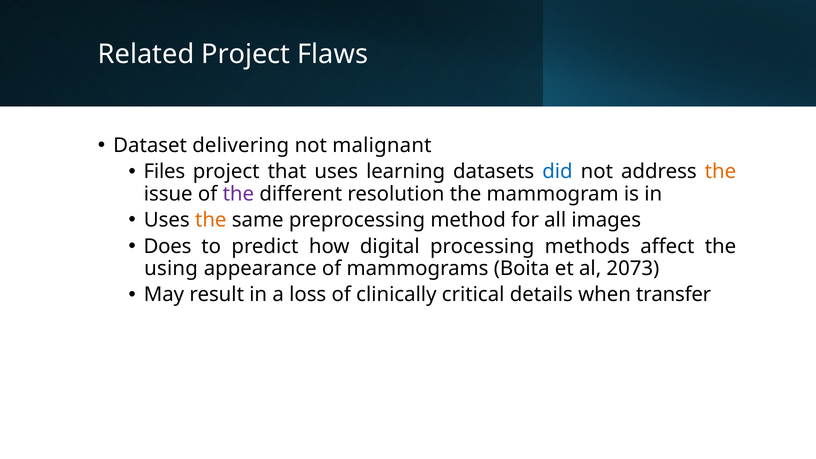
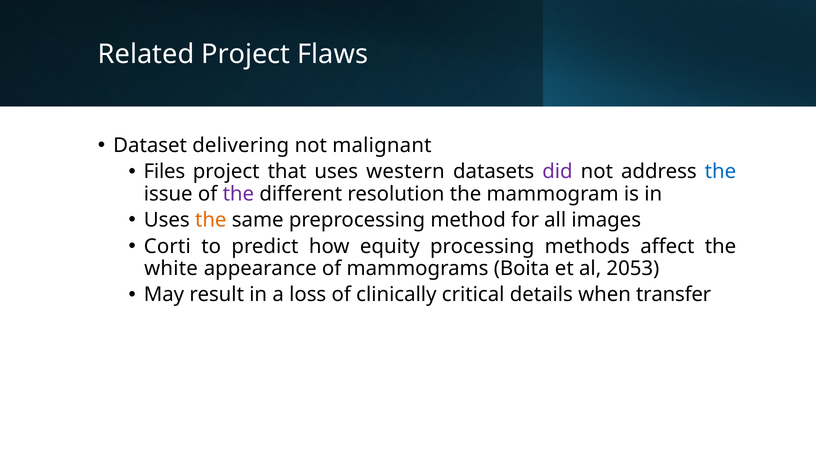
learning: learning -> western (405, 172)
did colour: blue -> purple (557, 172)
the colour: orange -> blue (720, 172)
Does: Does -> Corti (167, 246)
digital: digital -> equity (390, 246)
using: using -> white (171, 268)
2073: 2073 -> 2053 (633, 268)
